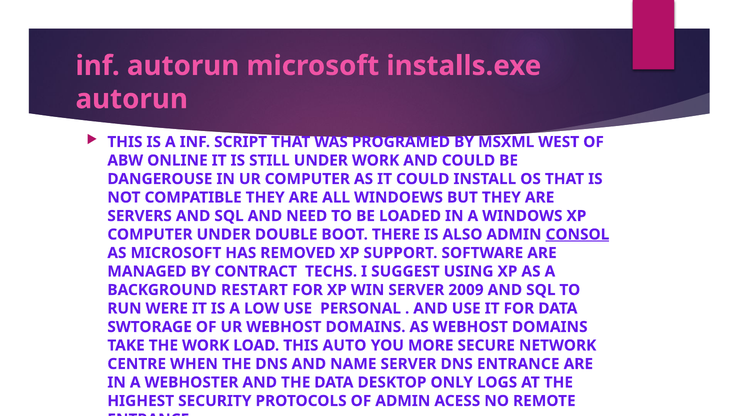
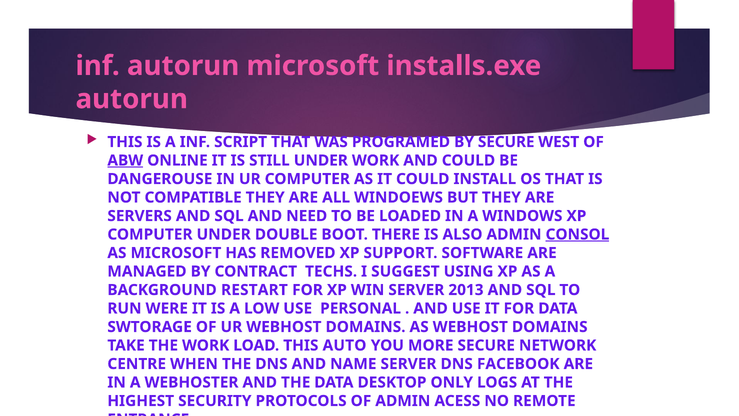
BY MSXML: MSXML -> SECURE (506, 142)
ABW underline: none -> present (125, 160)
2009: 2009 -> 2013 (466, 290)
DNS ENTRANCE: ENTRANCE -> FACEBOOK (518, 364)
